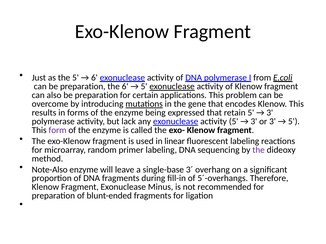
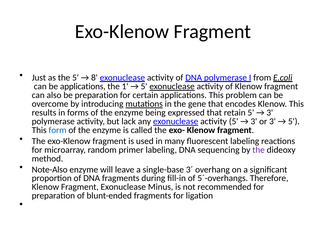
6: 6 -> 8 (94, 78)
can be preparation: preparation -> applications (83, 87)
the 6: 6 -> 1 (125, 87)
form colour: purple -> blue (58, 130)
linear: linear -> many (175, 141)
